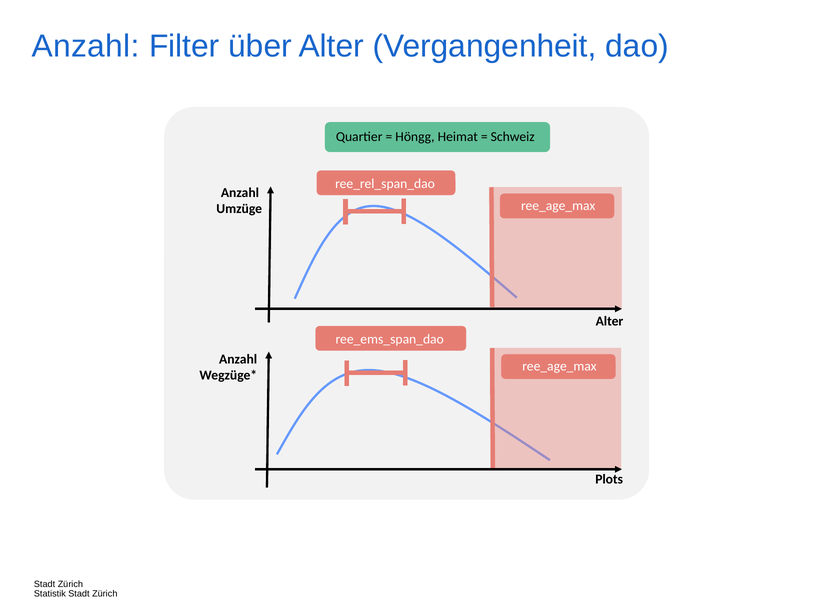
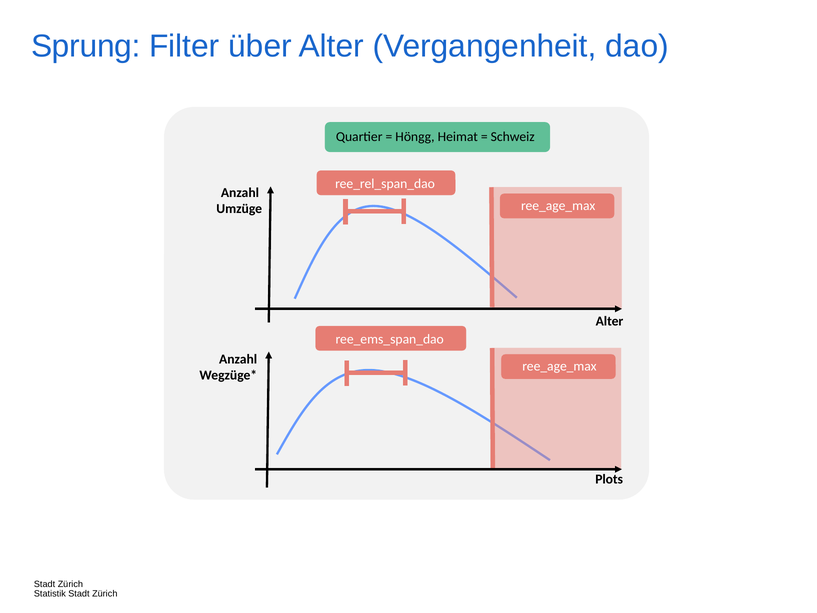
Anzahl: Anzahl -> Sprung (86, 46)
